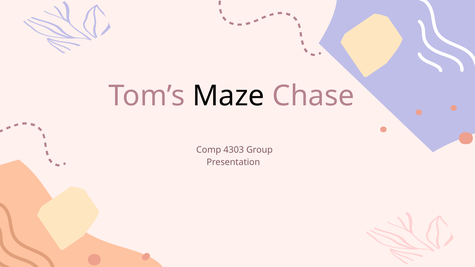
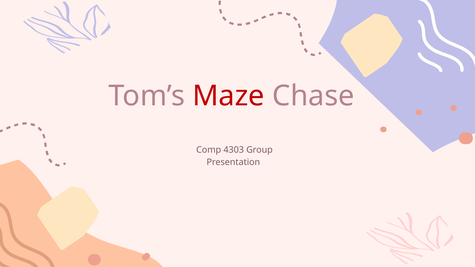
Maze colour: black -> red (228, 96)
